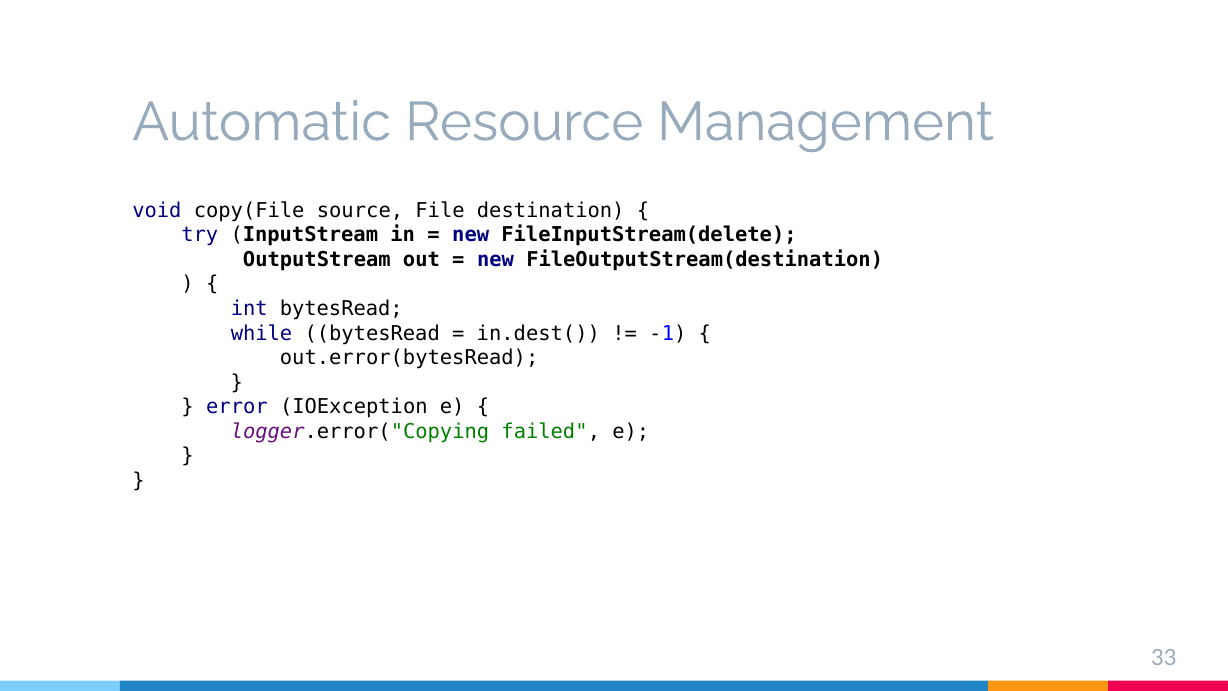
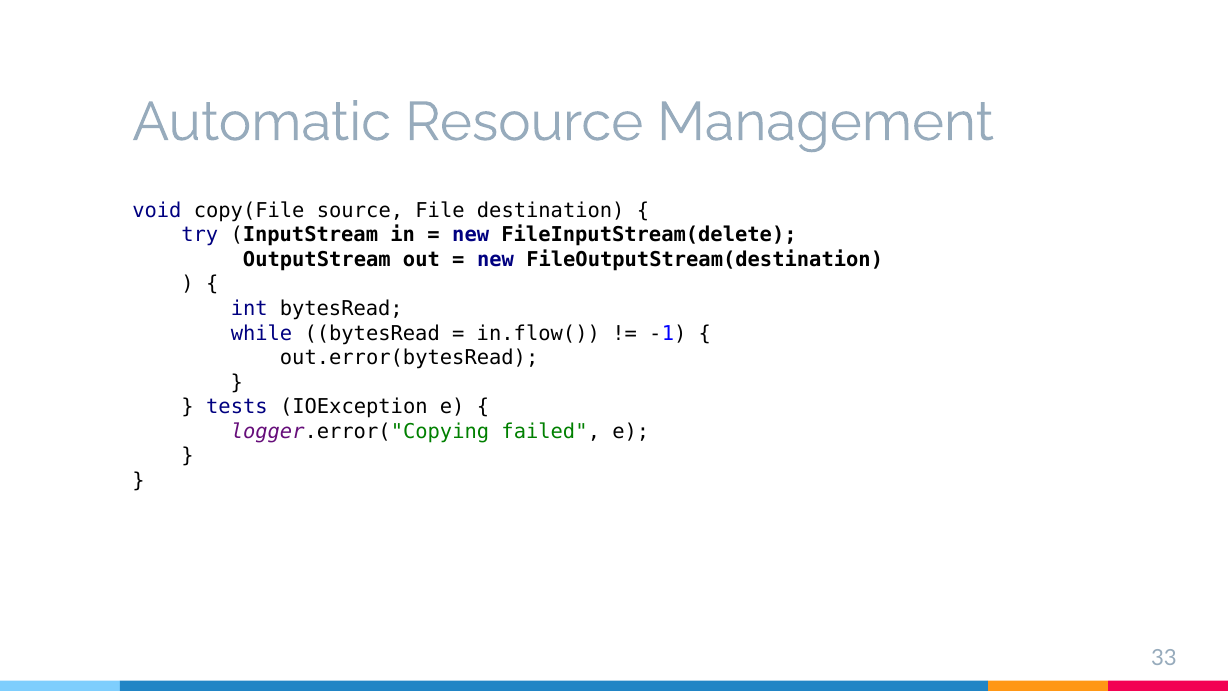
in.dest(: in.dest( -> in.flow( (538, 333)
error: error -> tests (237, 407)
